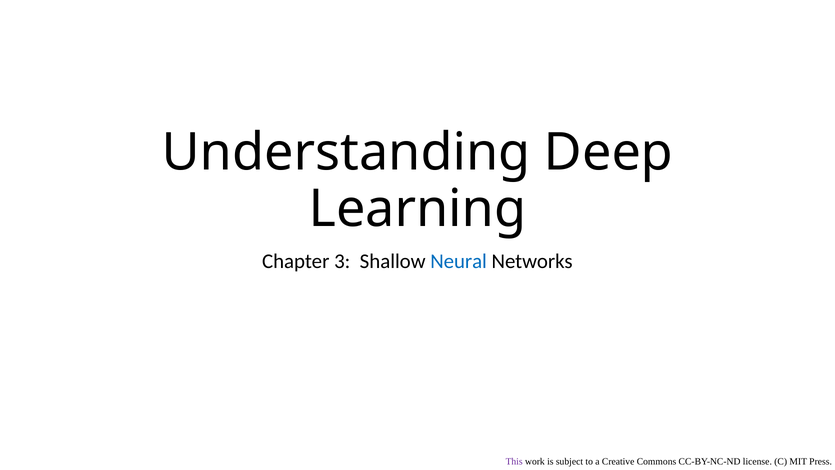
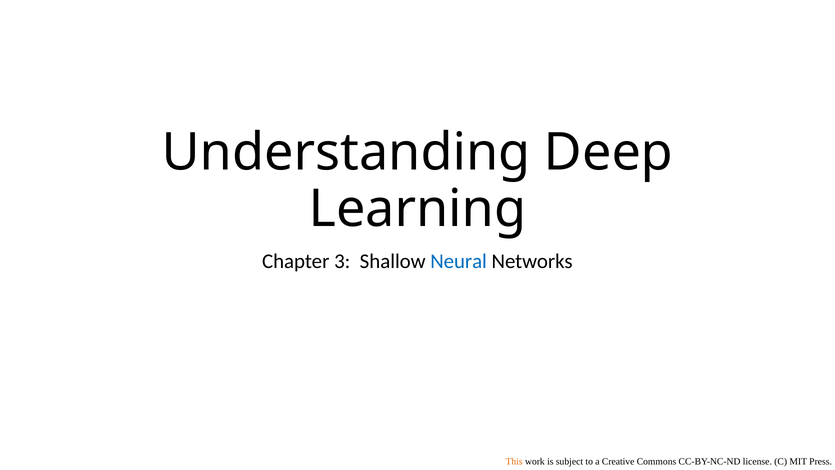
This colour: purple -> orange (514, 461)
